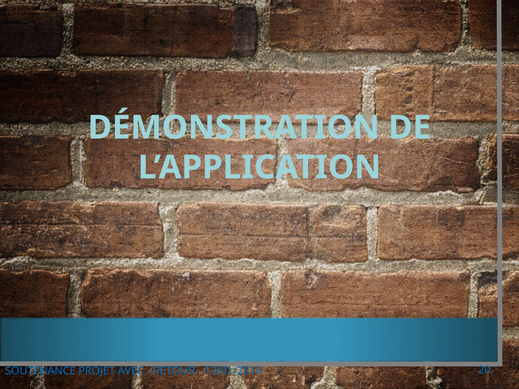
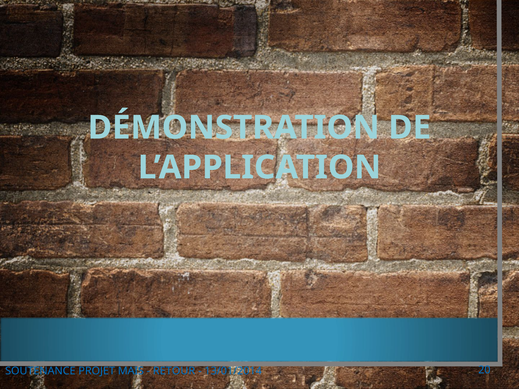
AVEC: AVEC -> MAIS (131, 371)
